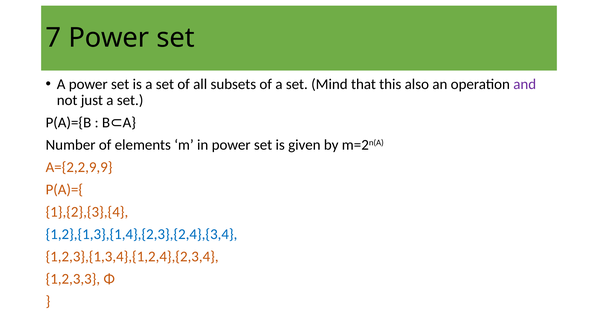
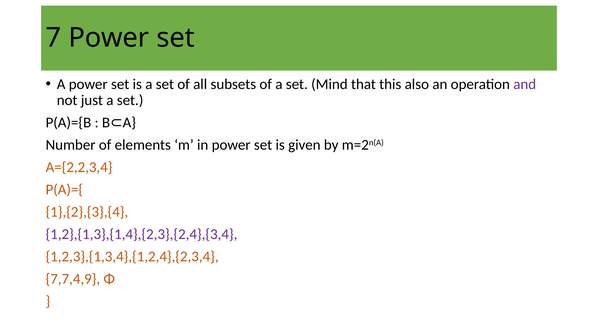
A={2,2,9,9: A={2,2,9,9 -> A={2,2,3,4 (79, 167)
1,2},{1,3},{1,4},{2,3},{2,4},{3,4 colour: blue -> purple (141, 235)
1,2,3,3: 1,2,3,3 -> 7,7,4,9 (73, 279)
